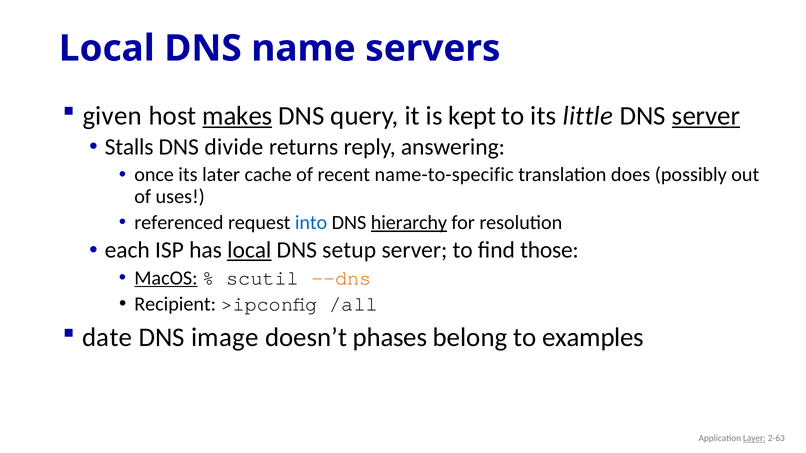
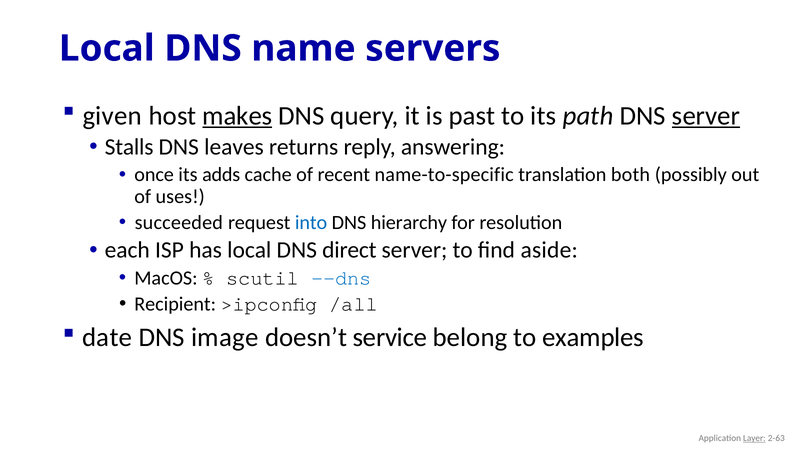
kept: kept -> past (472, 116)
little: little -> path (588, 116)
divide: divide -> leaves (234, 147)
later: later -> adds (221, 175)
does: does -> both (630, 175)
referenced: referenced -> succeeded (179, 223)
hierarchy underline: present -> none (409, 223)
local underline: present -> none (249, 250)
setup: setup -> direct (349, 250)
those: those -> aside (549, 250)
MacOS underline: present -> none (166, 278)
--dns colour: orange -> blue (341, 278)
phases: phases -> service (390, 338)
